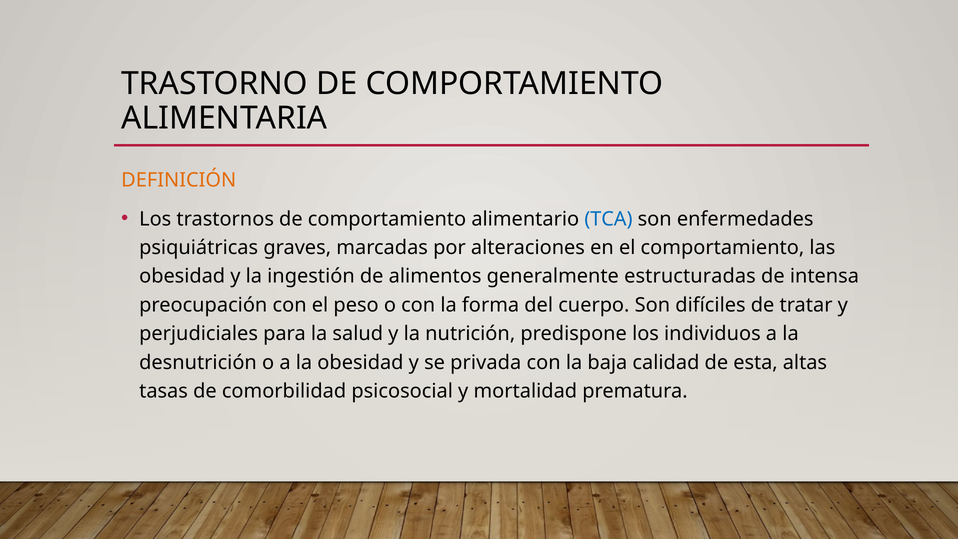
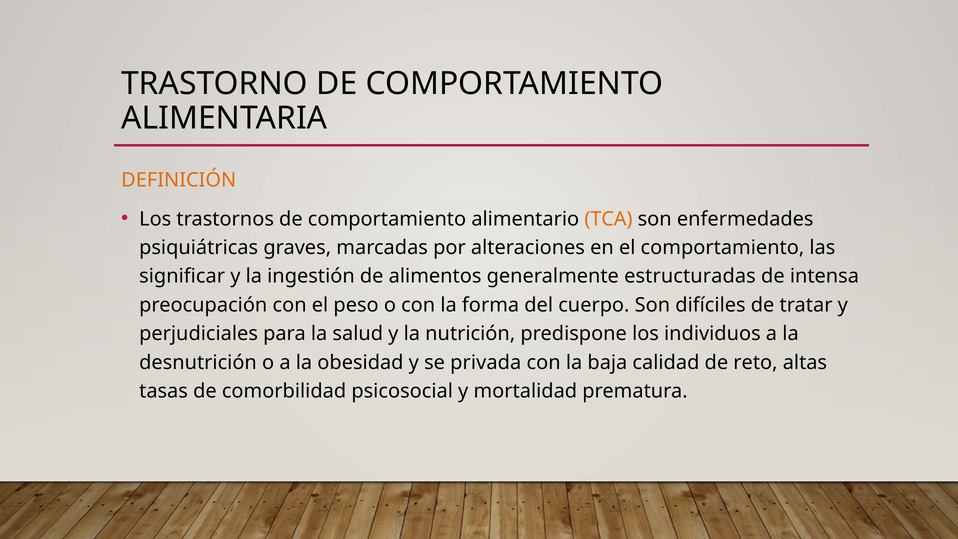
TCA colour: blue -> orange (608, 219)
obesidad: obesidad -> significar (182, 276)
esta: esta -> reto (755, 363)
